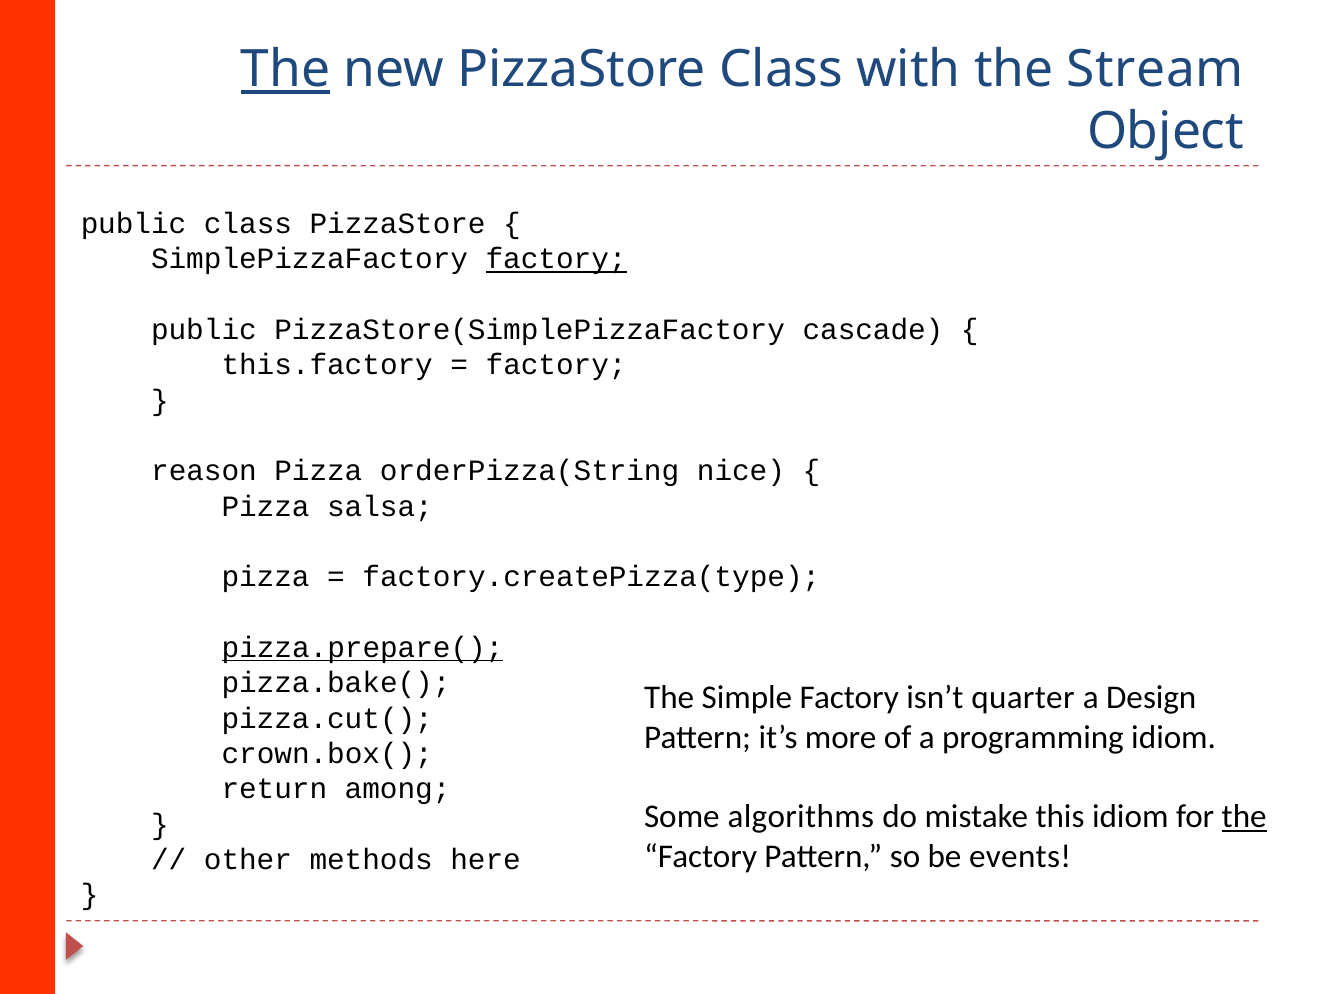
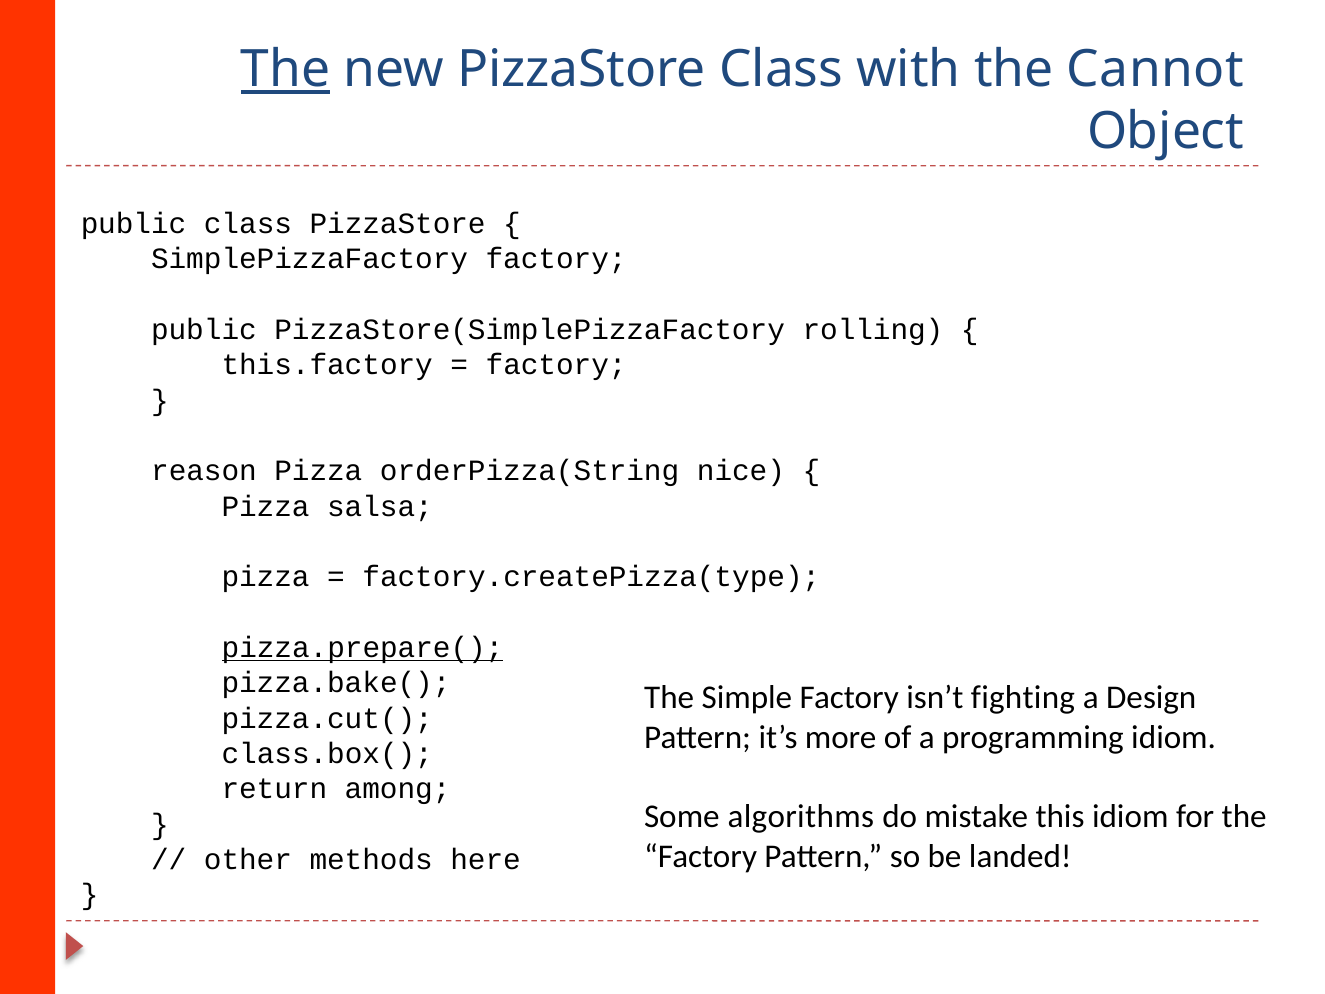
Stream: Stream -> Cannot (1155, 70)
factory underline: present -> none (556, 259)
cascade: cascade -> rolling (873, 330)
quarter: quarter -> fighting (1023, 698)
crown.box(: crown.box( -> class.box( (327, 754)
the underline: present -> none (1244, 817)
events: events -> landed (1020, 857)
